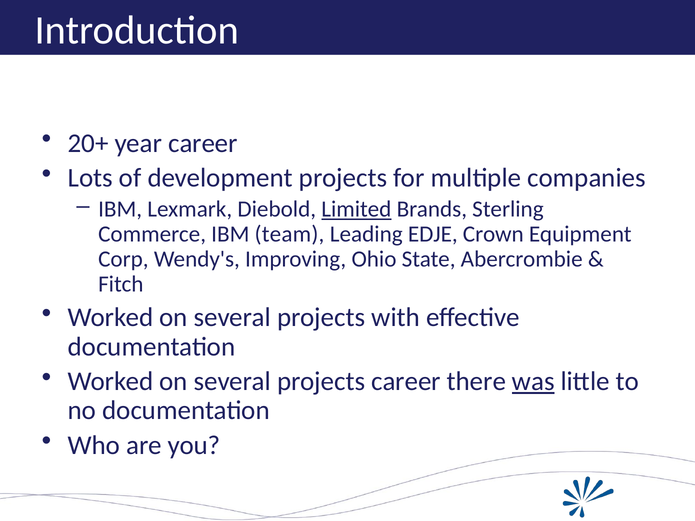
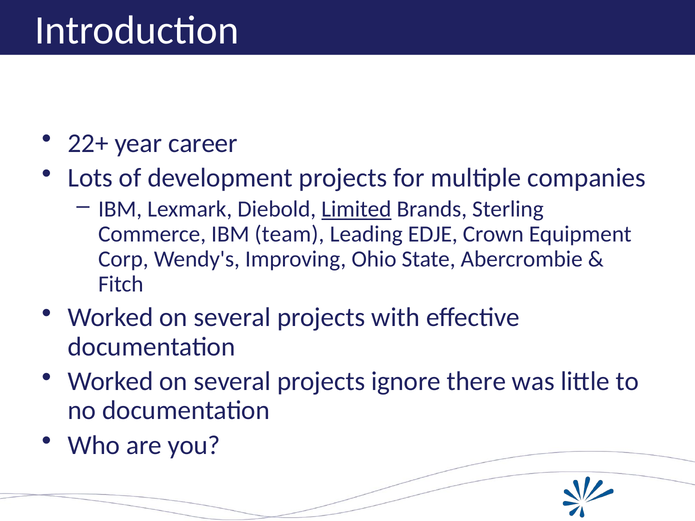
20+: 20+ -> 22+ (88, 143)
projects career: career -> ignore (406, 382)
was underline: present -> none (533, 382)
